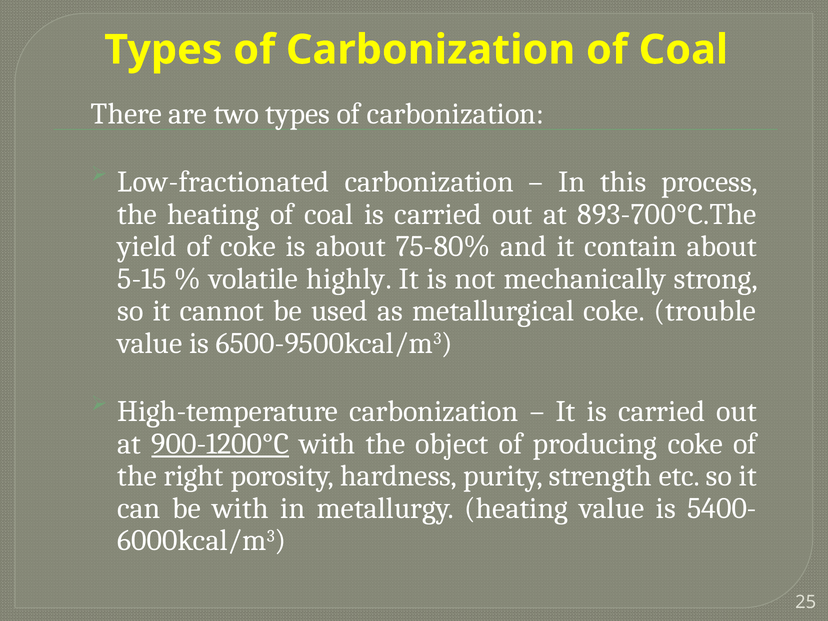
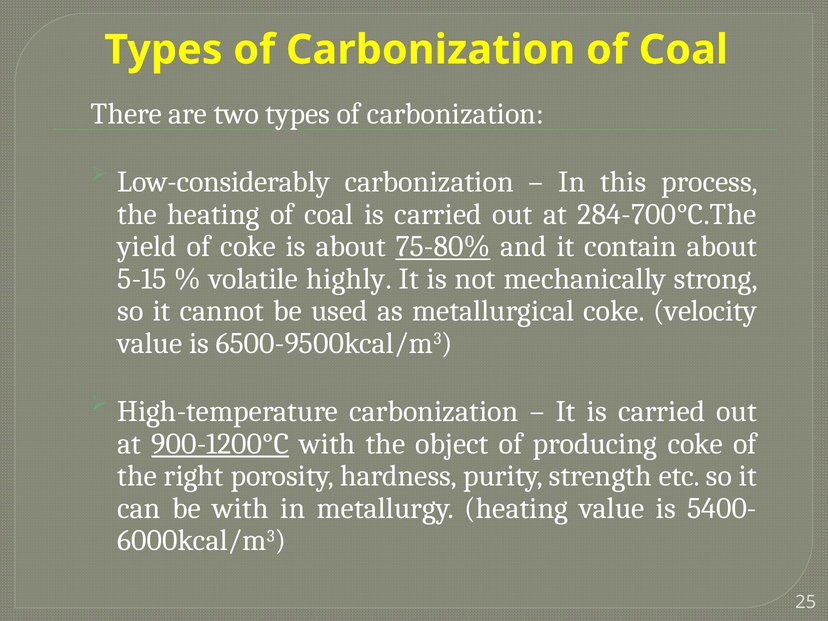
Low-fractionated: Low-fractionated -> Low-considerably (224, 182)
893-700°C.The: 893-700°C.The -> 284-700°C.The (667, 214)
75-80% underline: none -> present (443, 246)
trouble: trouble -> velocity (705, 311)
